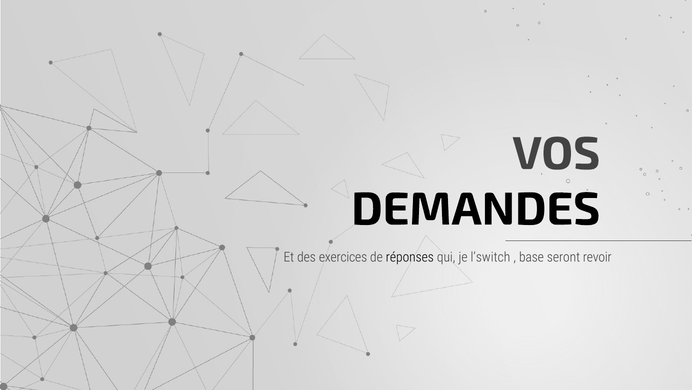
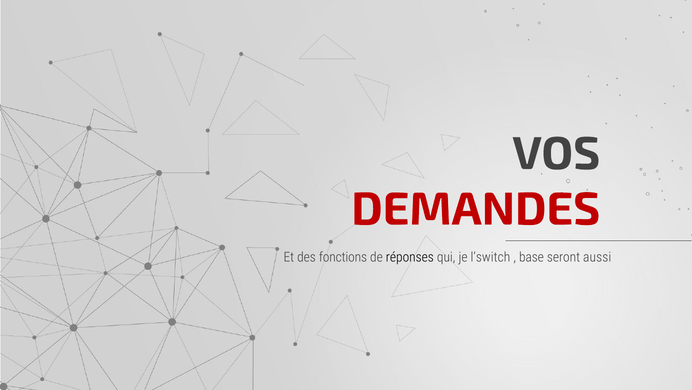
DEMANDES colour: black -> red (476, 209)
exercices: exercices -> fonctions (343, 257)
revoir: revoir -> aussi (597, 257)
